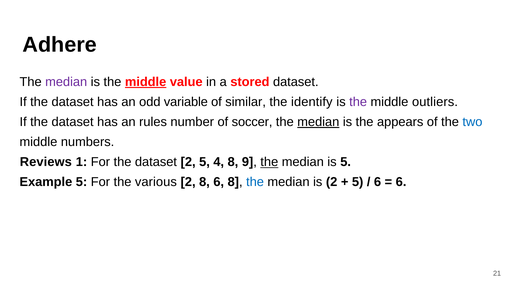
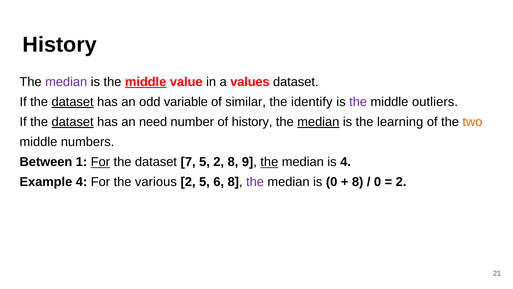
Adhere: Adhere -> History (60, 45)
stored: stored -> values (250, 82)
dataset underline: none -> present (73, 102)
dataset underline: none -> present (73, 122)
rules: rules -> need (153, 122)
of soccer: soccer -> history (252, 122)
appears: appears -> learning (400, 122)
two colour: blue -> orange (472, 122)
Reviews: Reviews -> Between (46, 162)
For underline: none -> present (100, 162)
dataset 2: 2 -> 7 (188, 162)
5 4: 4 -> 2 (219, 162)
is 5: 5 -> 4 (346, 162)
Example 5: 5 -> 4 (82, 182)
2 8: 8 -> 5 (204, 182)
the colour: blue -> purple (255, 182)
is 2: 2 -> 0 (332, 182)
5: 5 -> 8 (358, 182)
6: 6 -> 0 (378, 182)
6: 6 -> 2 (401, 182)
